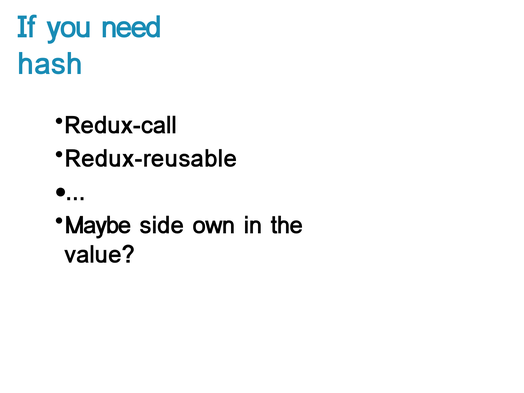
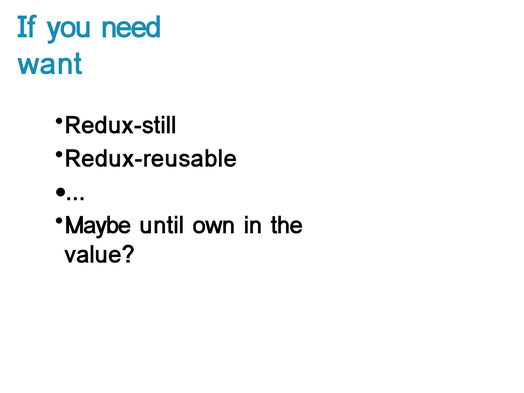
hash: hash -> want (50, 64)
Redux-call: Redux-call -> Redux-still (121, 125)
side: side -> until (162, 225)
